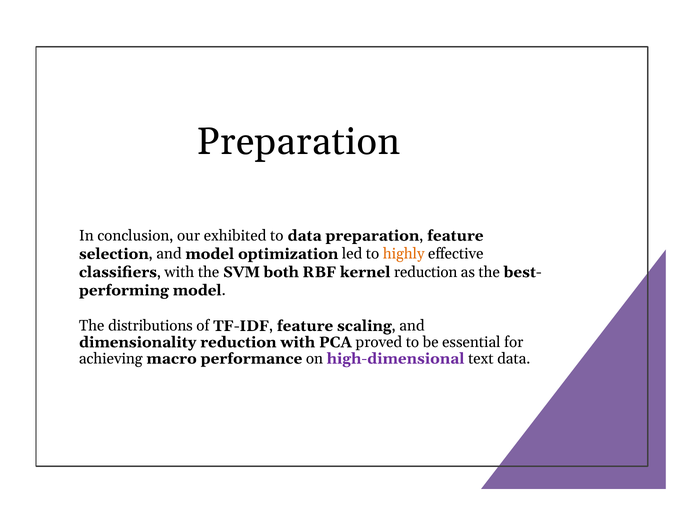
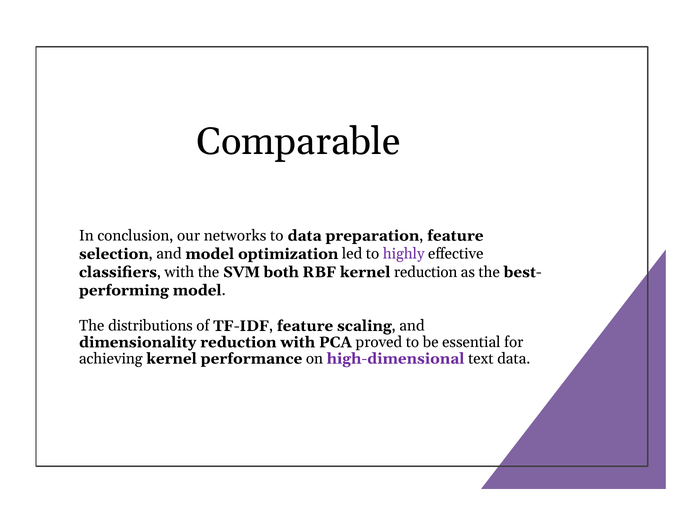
Preparation: Preparation -> Comparable (299, 142)
exhibited: exhibited -> networks (235, 236)
highly colour: orange -> purple (404, 254)
achieving macro: macro -> kernel (172, 359)
